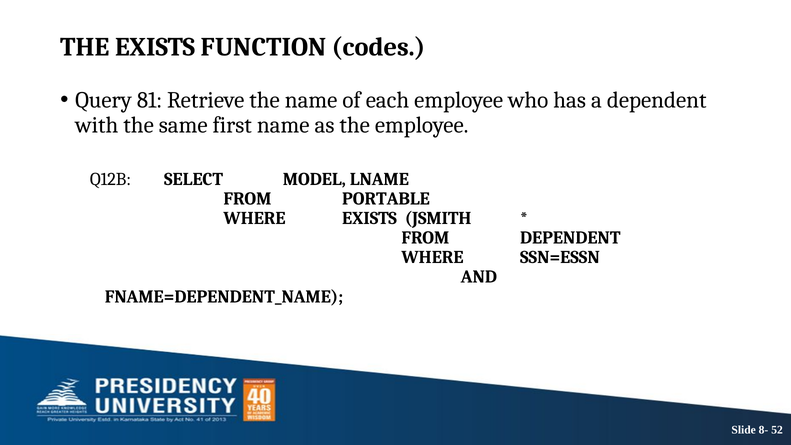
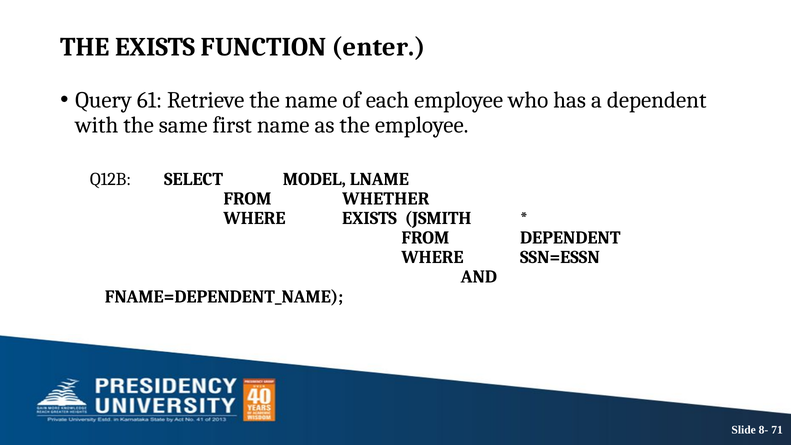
codes: codes -> enter (379, 47)
81: 81 -> 61 (150, 100)
PORTABLE: PORTABLE -> WHETHER (386, 199)
52: 52 -> 71 (777, 430)
